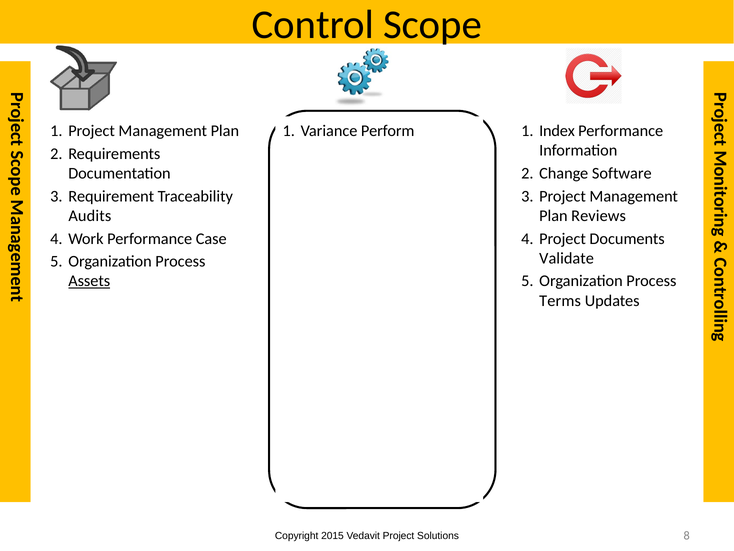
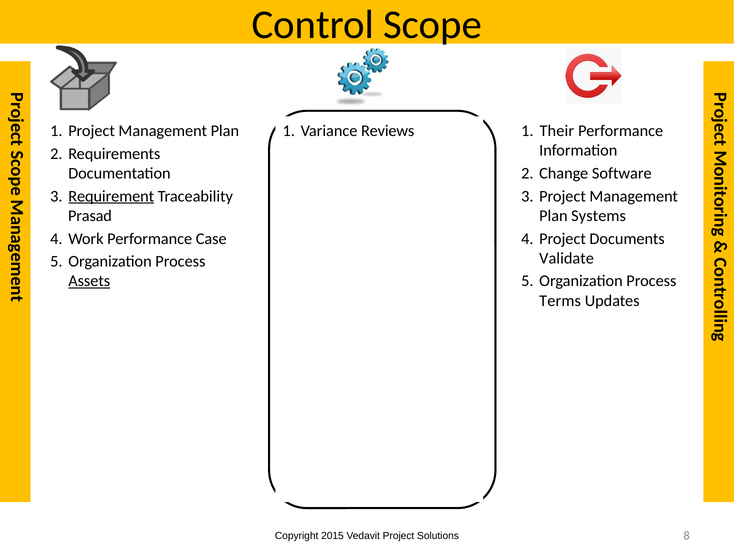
Perform: Perform -> Reviews (388, 131)
Index: Index -> Their (557, 131)
Requirement underline: none -> present (111, 196)
Audits: Audits -> Prasad (90, 216)
Reviews: Reviews -> Systems (599, 216)
